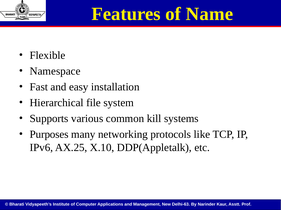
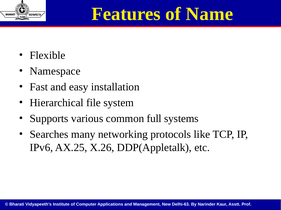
kill: kill -> full (154, 119)
Purposes: Purposes -> Searches (49, 135)
X.10: X.10 -> X.26 (102, 148)
